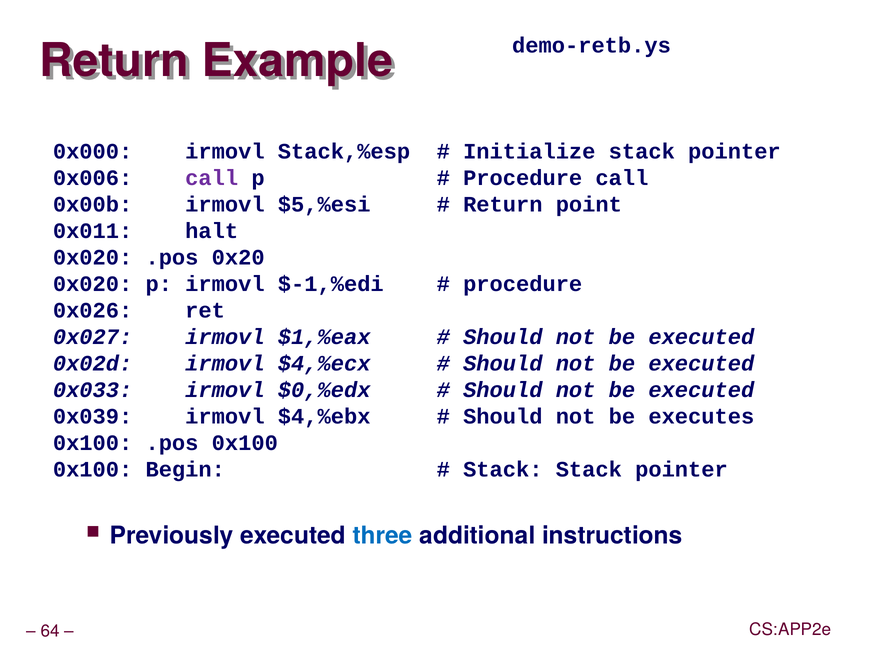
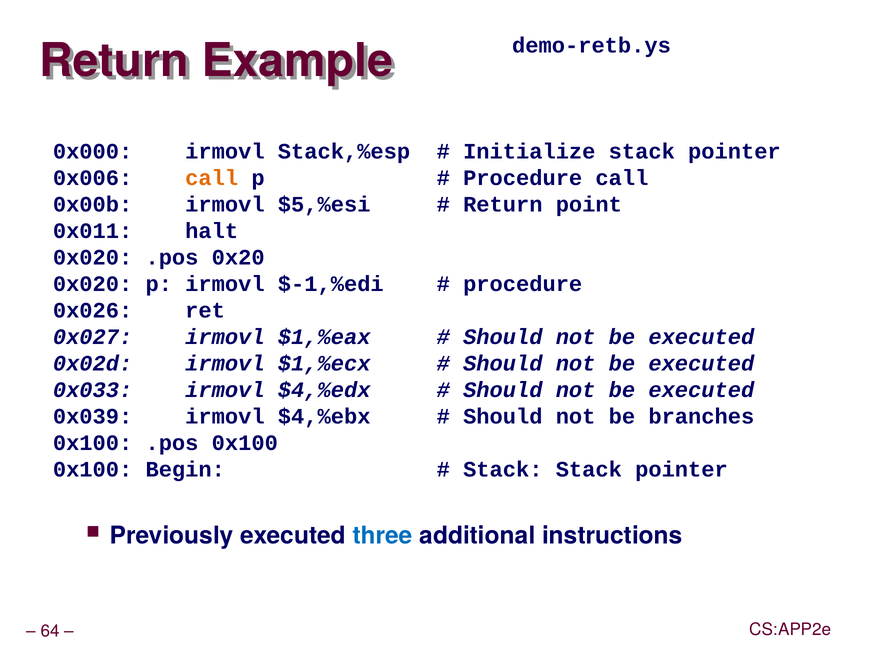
call colour: purple -> orange (212, 178)
$4,%ecx: $4,%ecx -> $1,%ecx (324, 363)
$0,%edx: $0,%edx -> $4,%edx (324, 390)
executes: executes -> branches (701, 416)
